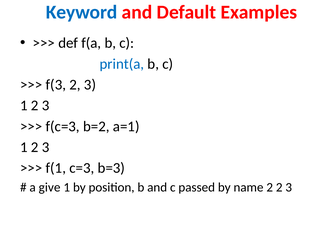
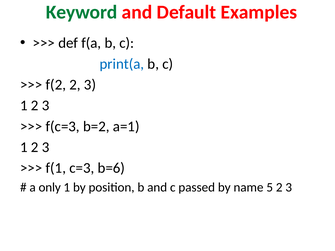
Keyword colour: blue -> green (82, 12)
f(3: f(3 -> f(2 (56, 85)
b=3: b=3 -> b=6 (111, 168)
give: give -> only (50, 187)
name 2: 2 -> 5 (270, 187)
